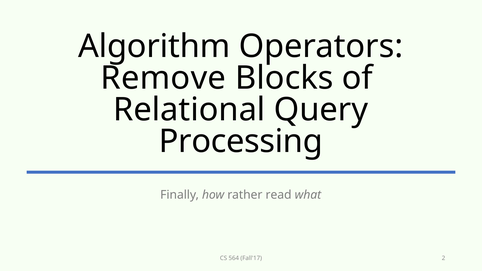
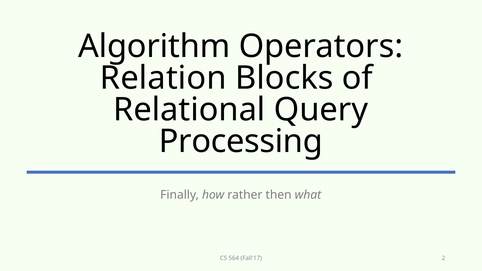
Remove: Remove -> Relation (163, 78)
read: read -> then (279, 195)
